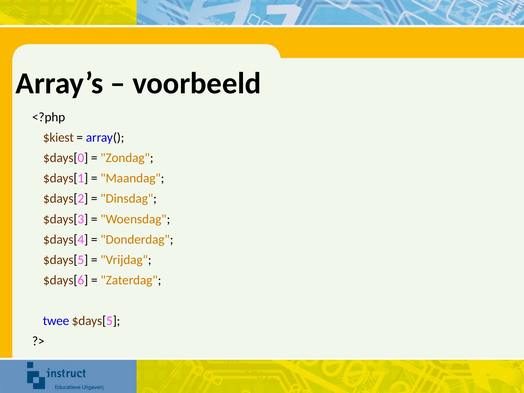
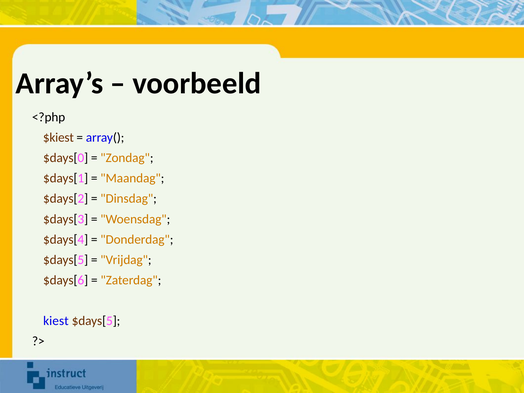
twee: twee -> kiest (56, 321)
